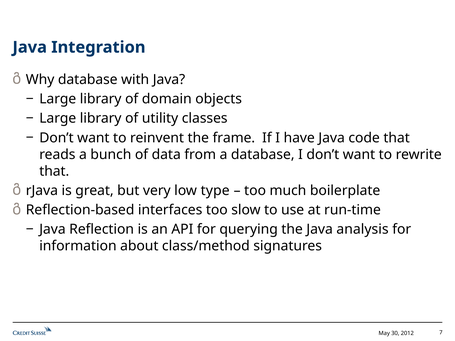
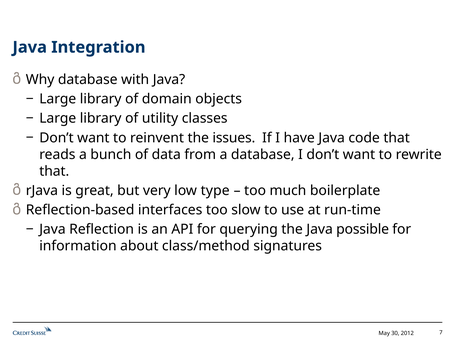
frame: frame -> issues (234, 138)
analysis: analysis -> possible (363, 230)
